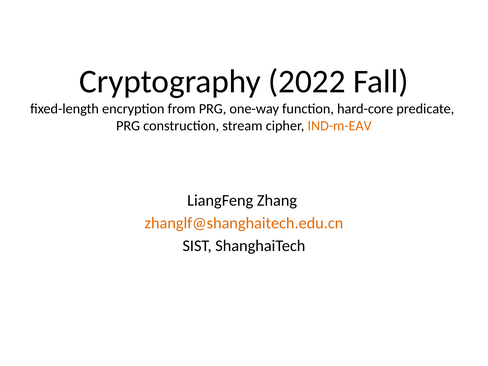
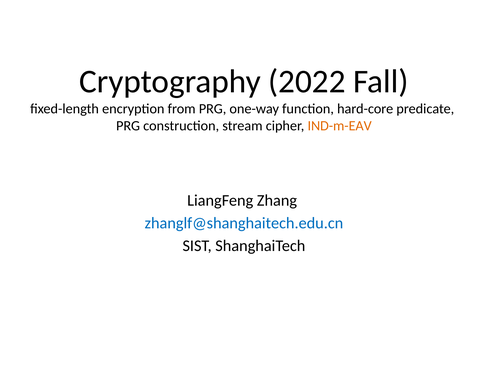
zhanglf@shanghaitech.edu.cn colour: orange -> blue (244, 223)
